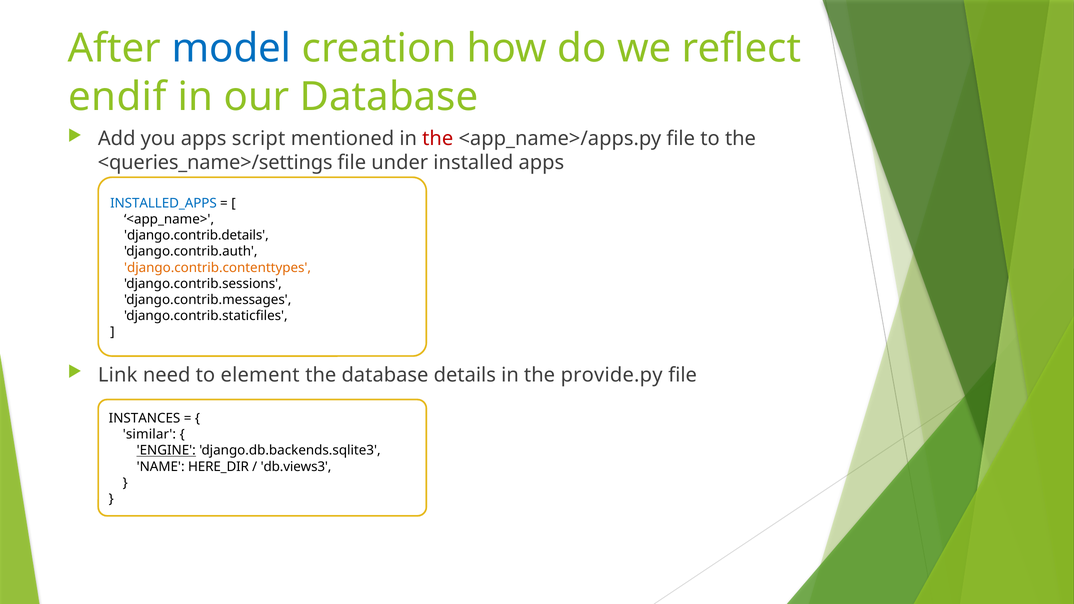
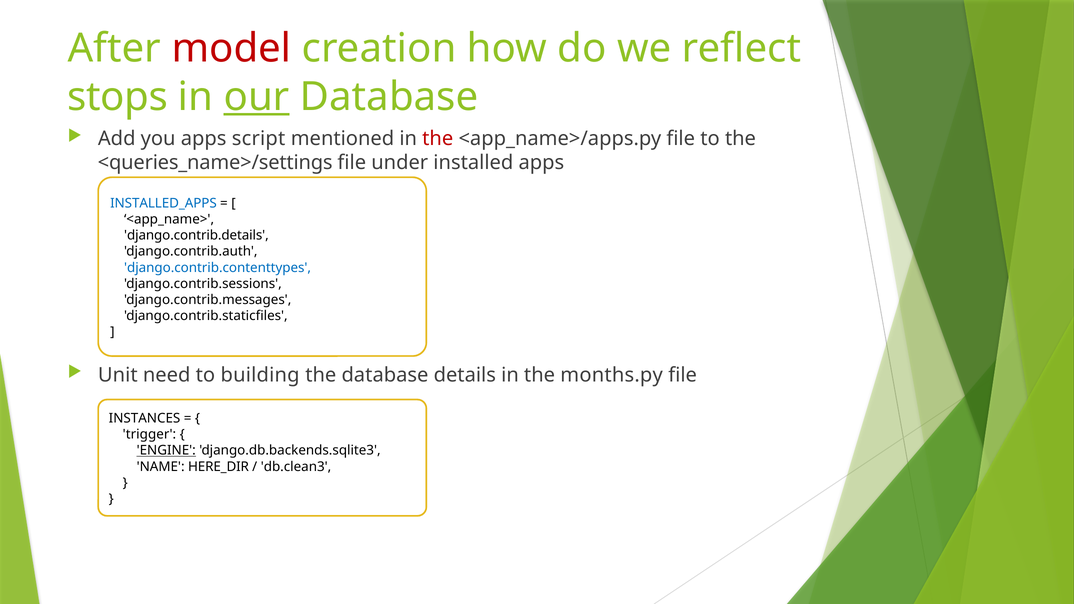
model colour: blue -> red (231, 49)
endif: endif -> stops (118, 97)
our underline: none -> present (257, 97)
django.contrib.contenttypes colour: orange -> blue (218, 268)
Link: Link -> Unit (118, 375)
element: element -> building (260, 375)
provide.py: provide.py -> months.py (612, 375)
similar: similar -> trigger (149, 435)
db.views3: db.views3 -> db.clean3 (296, 467)
